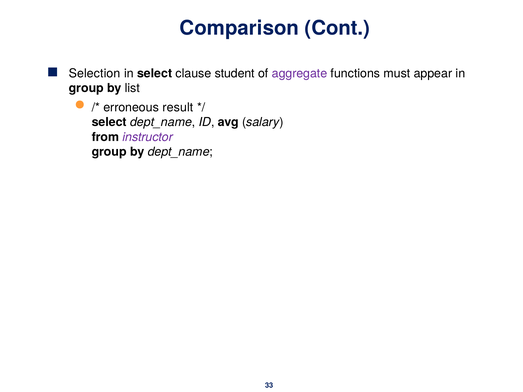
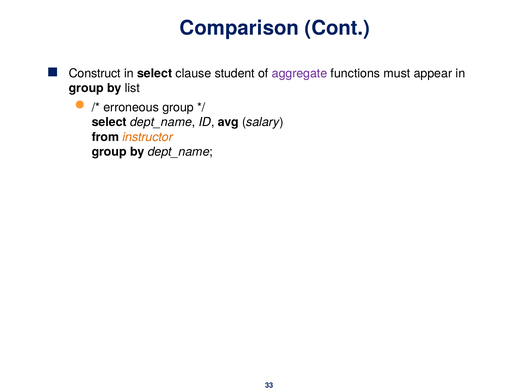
Selection: Selection -> Construct (95, 73)
erroneous result: result -> group (178, 107)
instructor colour: purple -> orange (148, 137)
